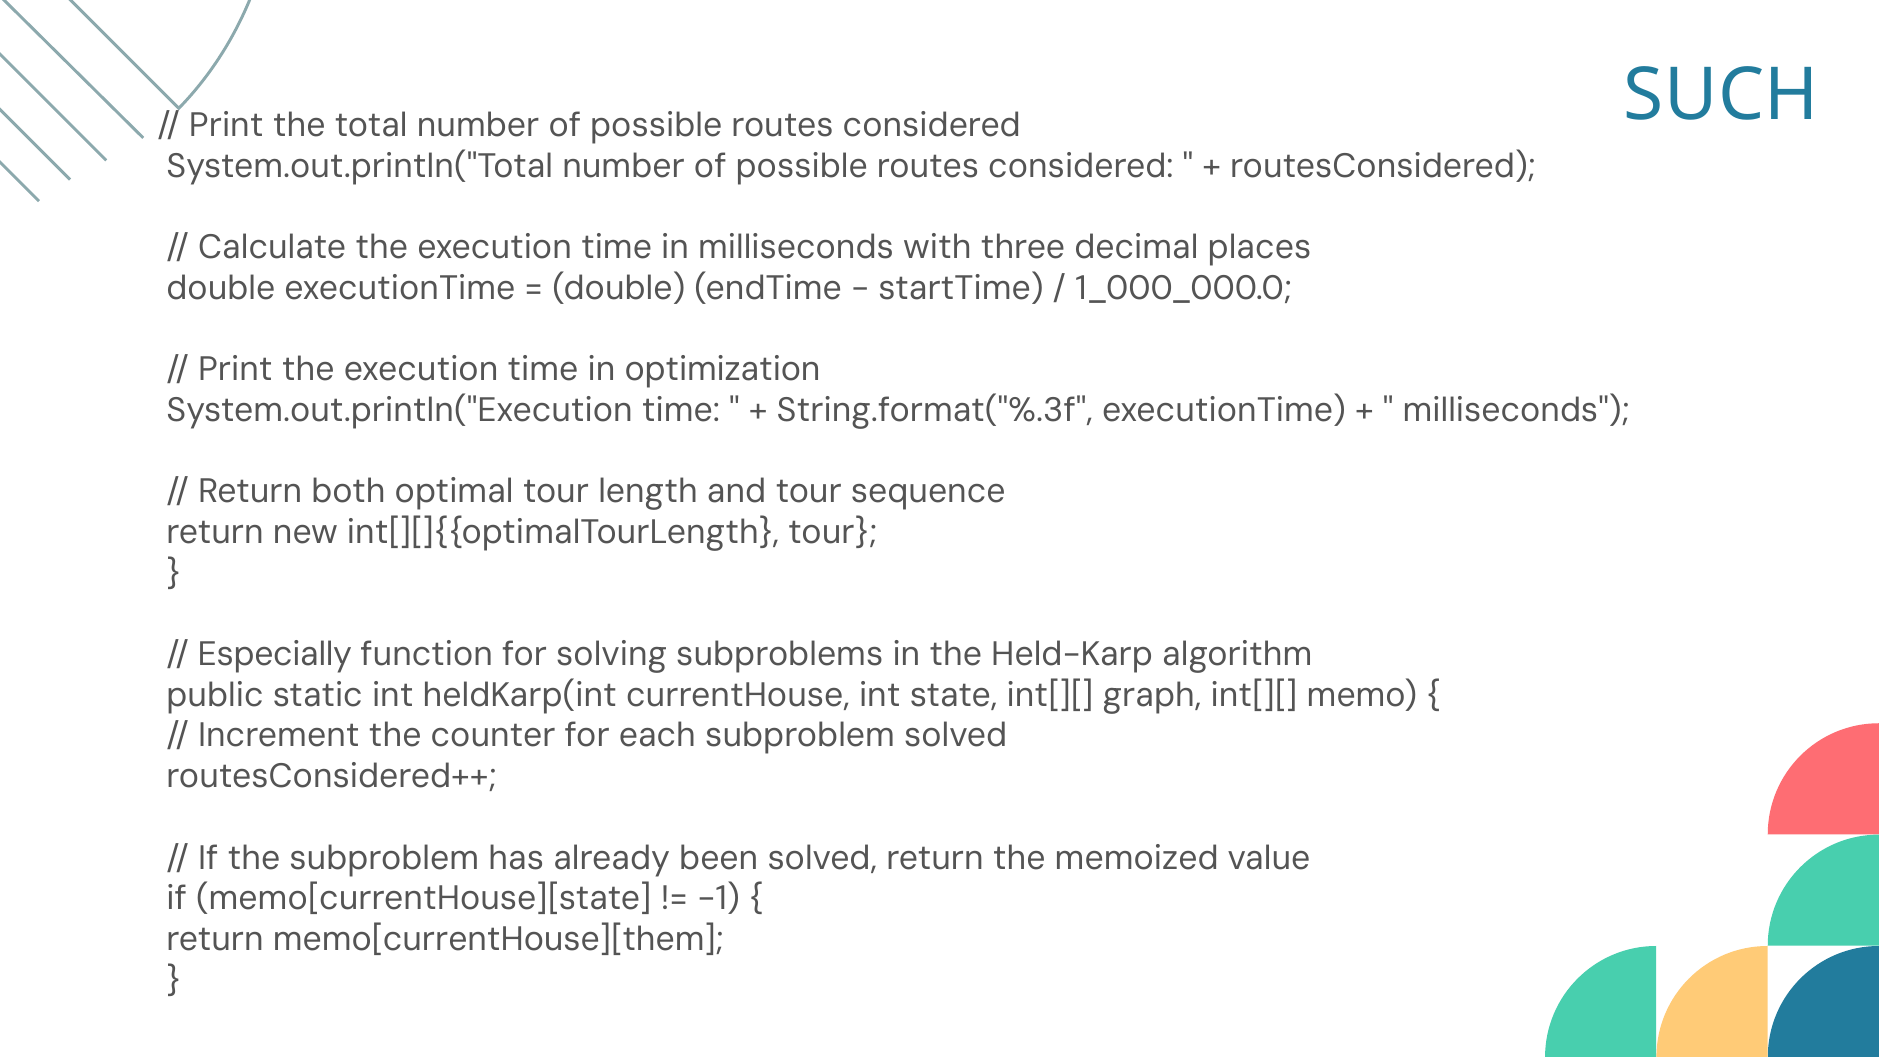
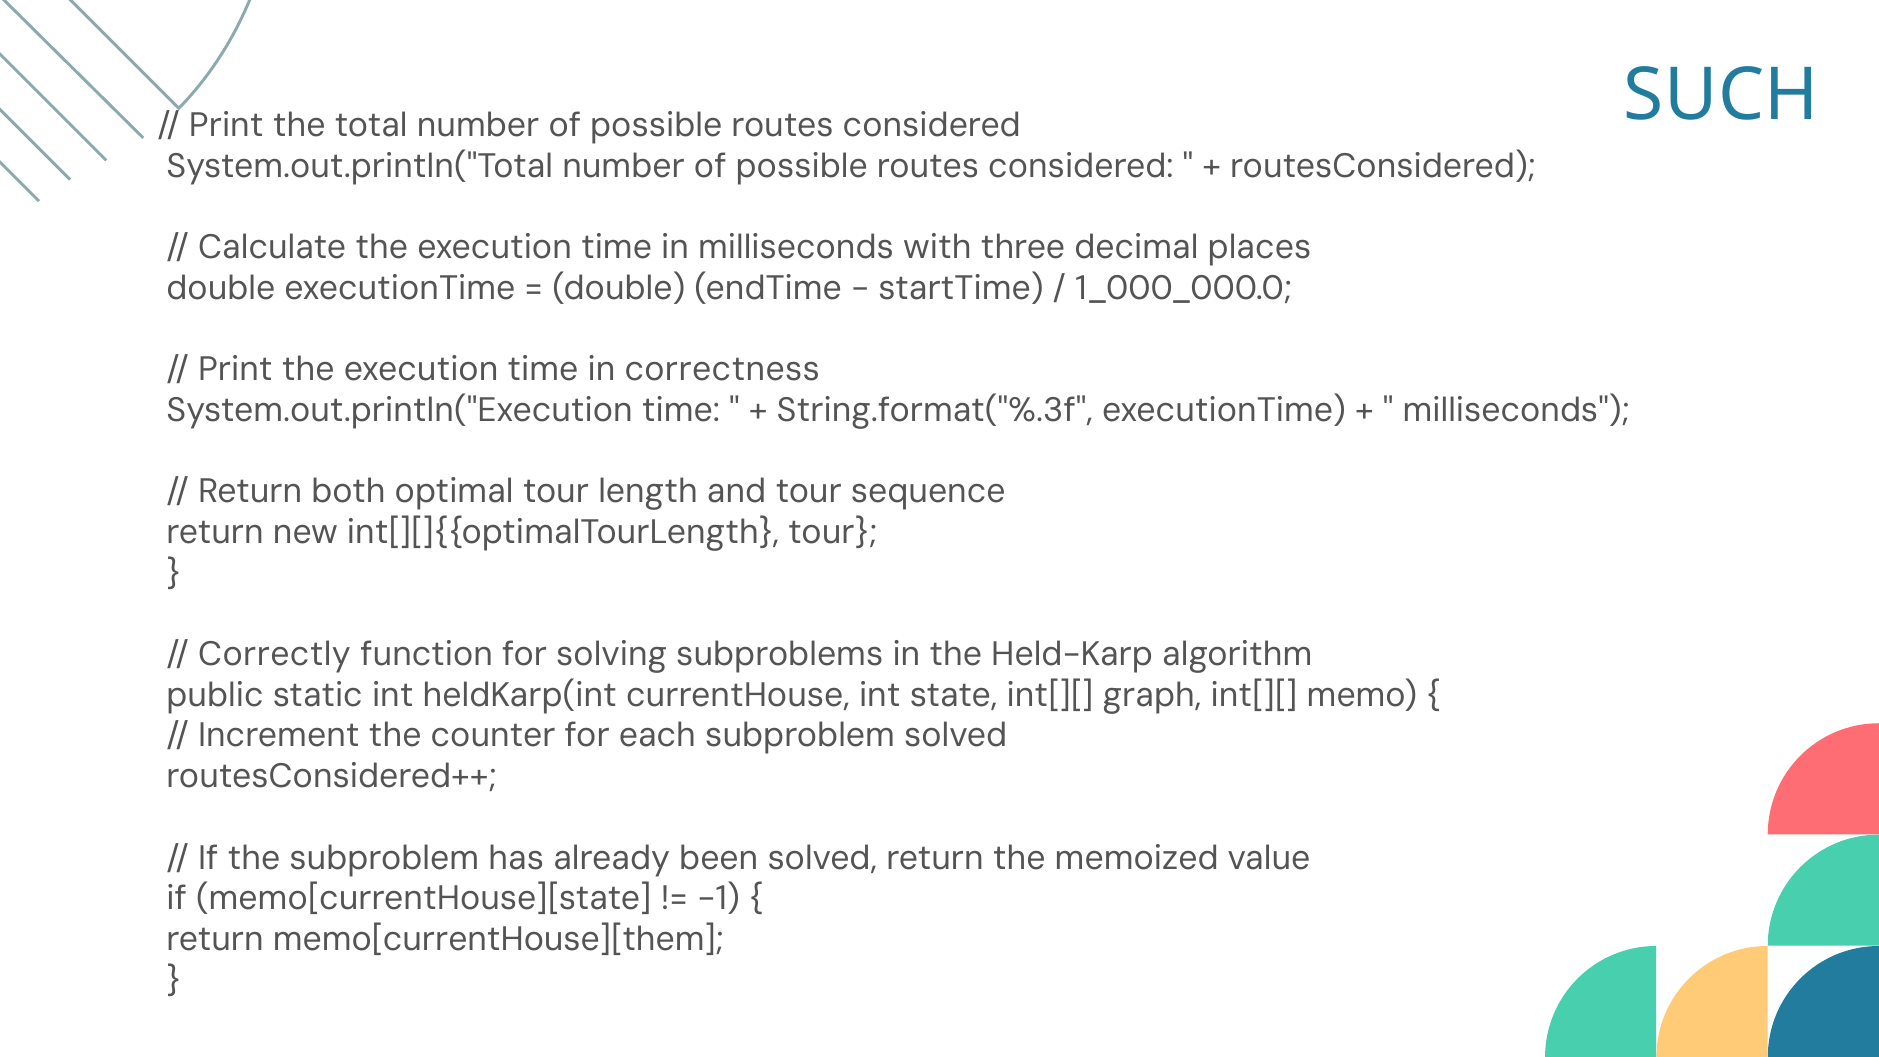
optimization: optimization -> correctness (722, 370)
Especially: Especially -> Correctly (275, 654)
